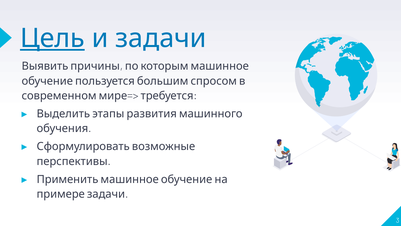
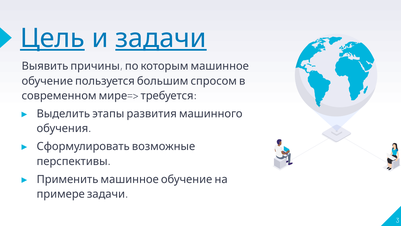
задачи underline: none -> present (161, 38)
